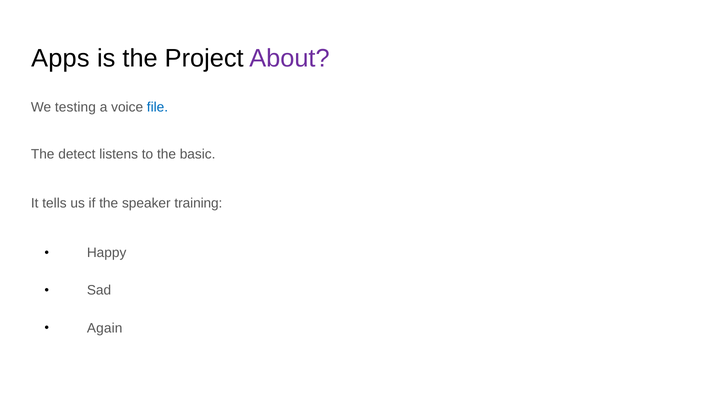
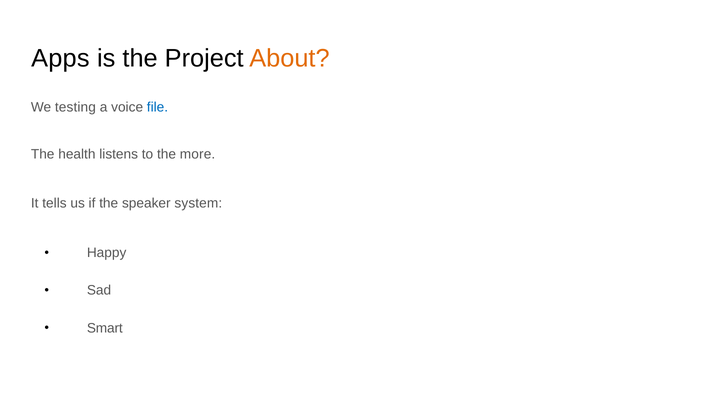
About colour: purple -> orange (289, 58)
detect: detect -> health (77, 154)
basic: basic -> more (198, 154)
training: training -> system (198, 203)
Again: Again -> Smart (105, 328)
